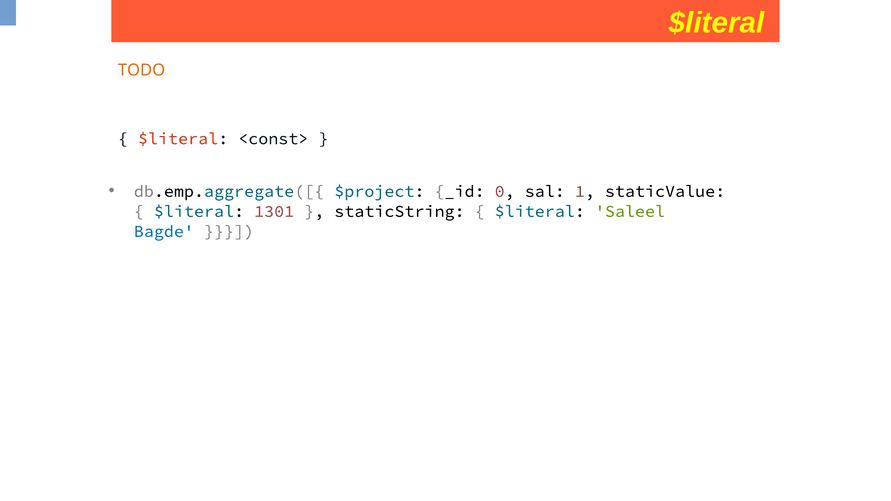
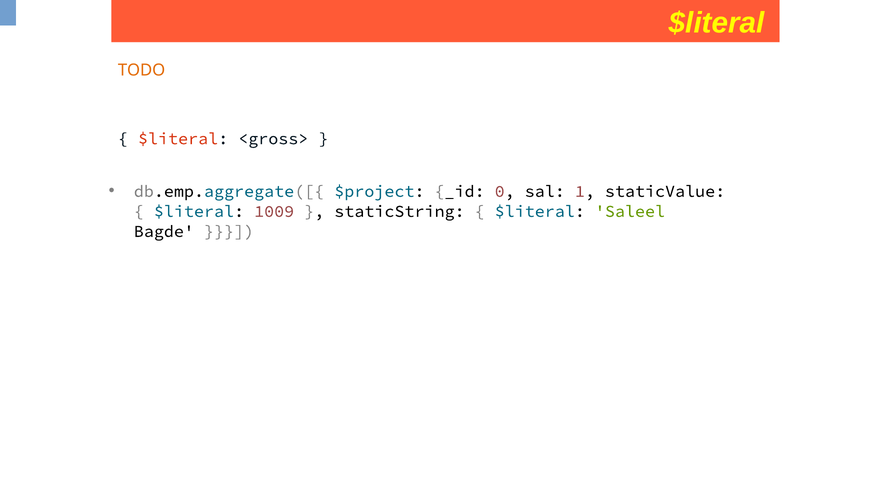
<const>: <const> -> <gross> (273, 139)
1301: 1301 -> 1009 (274, 211)
Bagde colour: blue -> black (164, 231)
